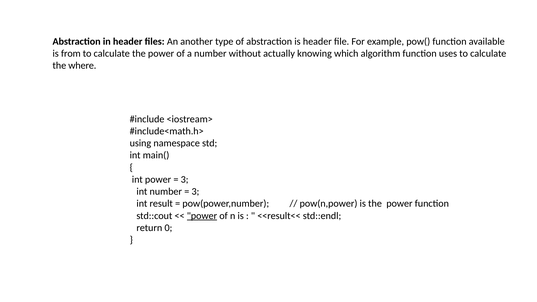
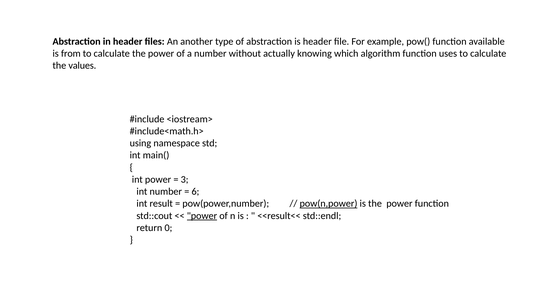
where: where -> values (82, 66)
3: 3 -> 6 (195, 192)
pow(n,power underline: none -> present (329, 204)
